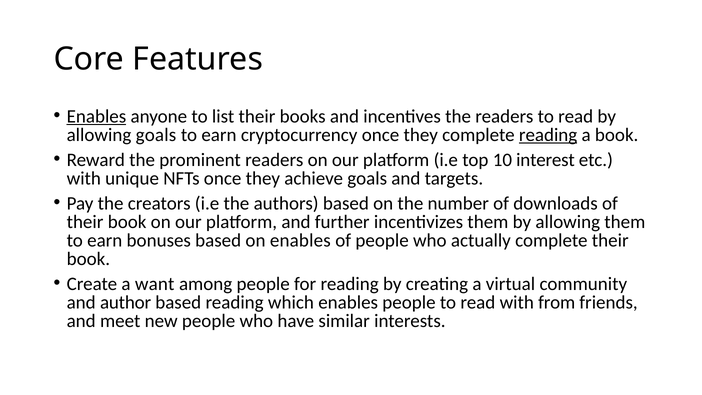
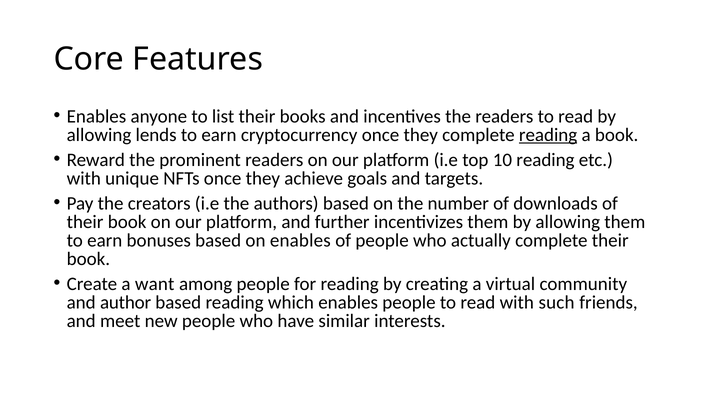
Enables underline: present -> none (96, 116)
allowing goals: goals -> lends (156, 135)
10 interest: interest -> reading (545, 160)
from: from -> such (557, 302)
